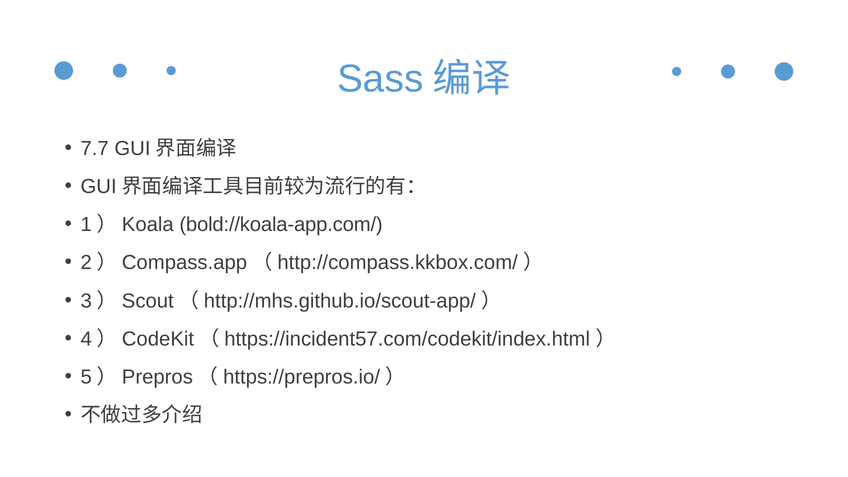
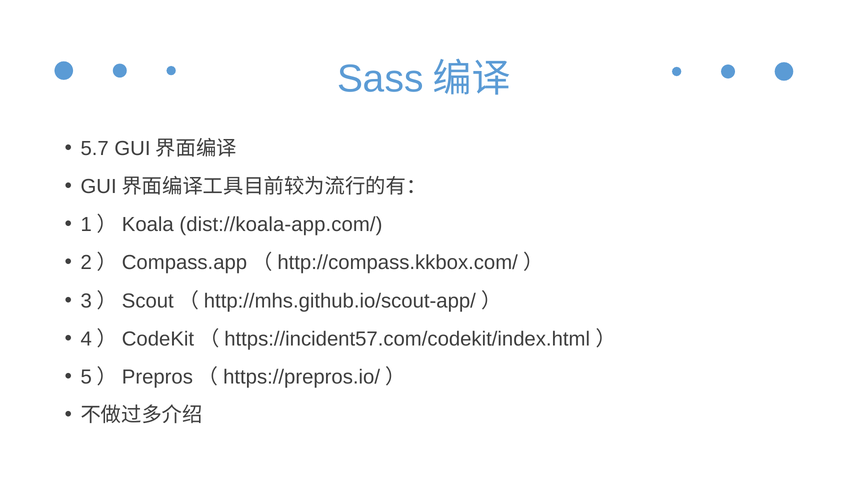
7.7: 7.7 -> 5.7 (95, 149)
bold://koala-app.com/: bold://koala-app.com/ -> dist://koala-app.com/ (281, 225)
